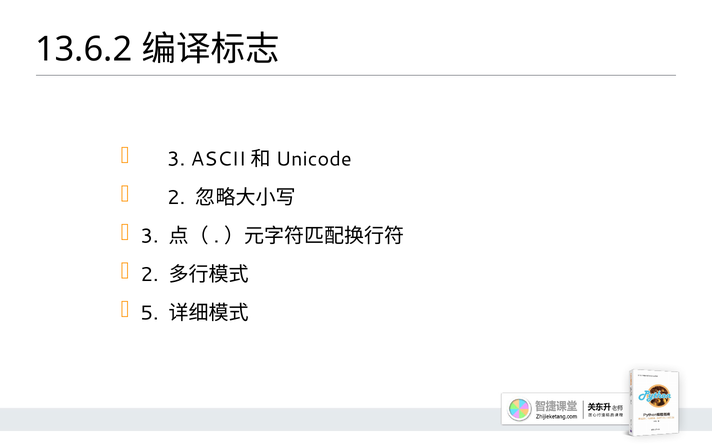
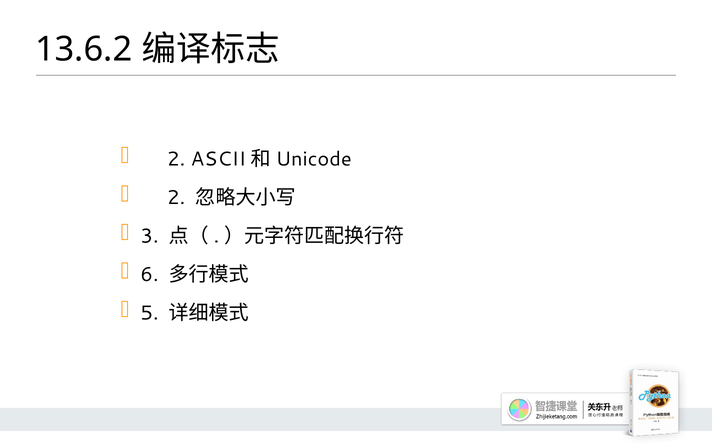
3: 3 -> 2 (176, 159)
2: 2 -> 6 (149, 275)
